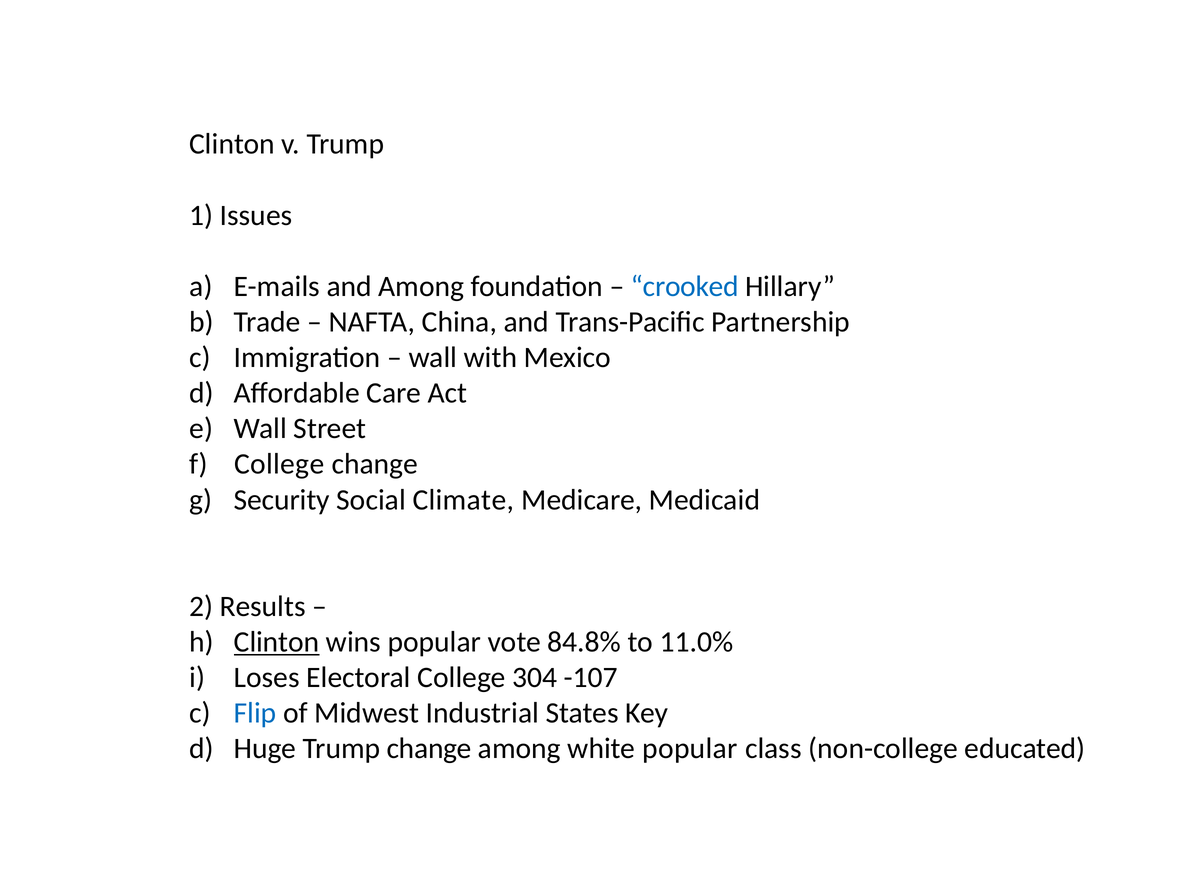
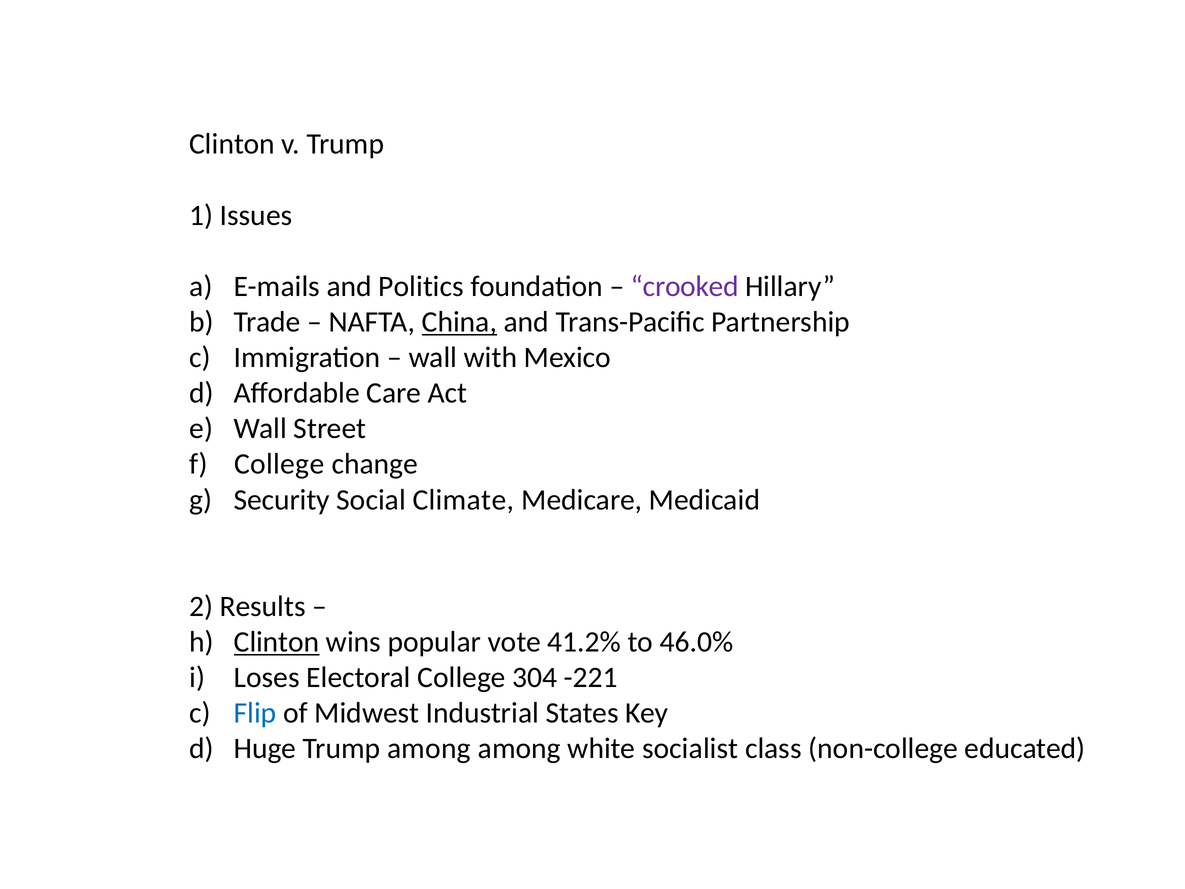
and Among: Among -> Politics (421, 286)
crooked colour: blue -> purple (685, 286)
China underline: none -> present (459, 322)
84.8%: 84.8% -> 41.2% (584, 642)
11.0%: 11.0% -> 46.0% (697, 642)
-107: -107 -> -221 (591, 677)
Trump change: change -> among (429, 748)
white popular: popular -> socialist (690, 748)
